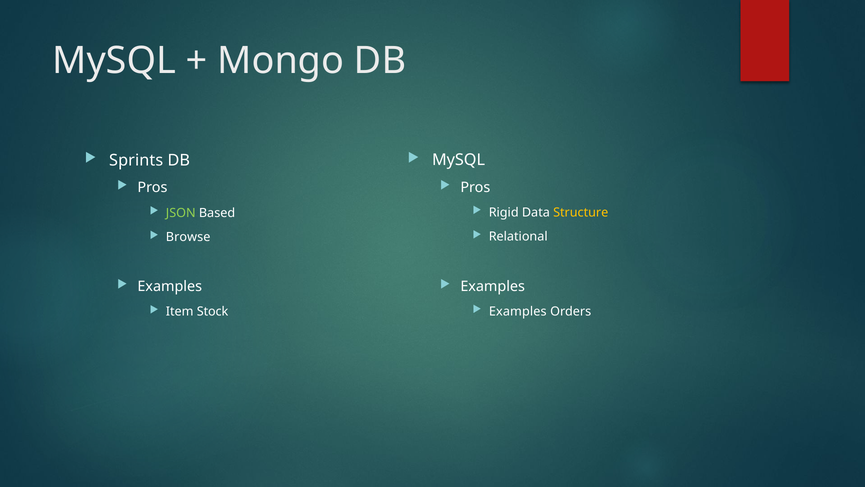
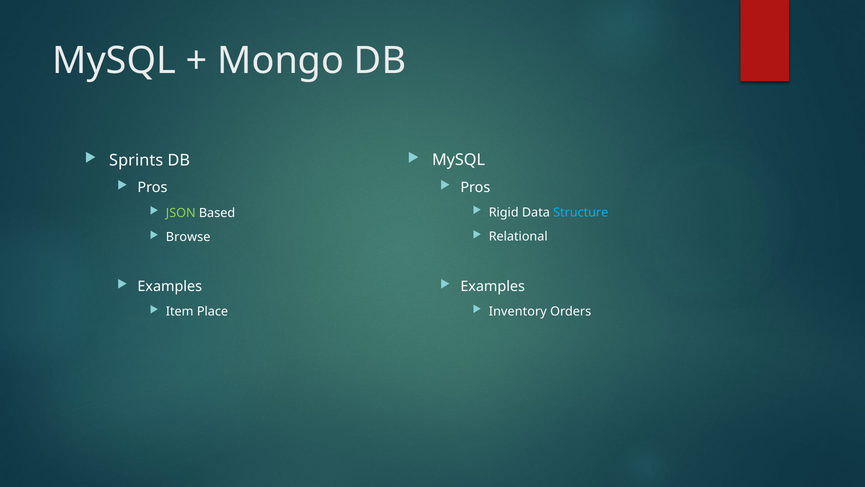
Structure colour: yellow -> light blue (581, 212)
Examples: Examples -> Inventory (518, 311)
Stock: Stock -> Place (212, 311)
